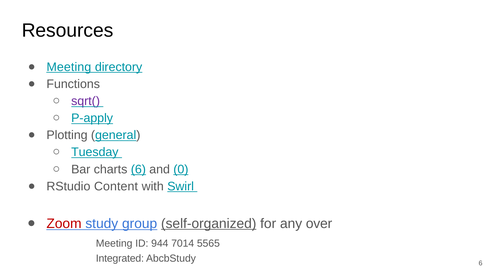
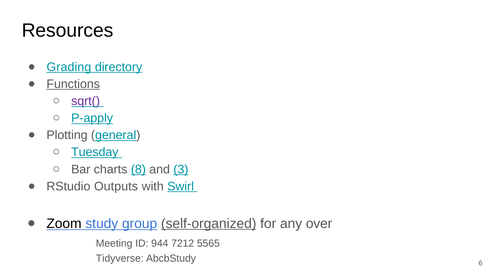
Meeting: Meeting -> Grading (69, 67)
Functions underline: none -> present (73, 84)
charts 6: 6 -> 8 (138, 169)
0: 0 -> 3 (181, 169)
Content: Content -> Outputs (116, 186)
Zoom colour: red -> black (64, 223)
7014: 7014 -> 7212 (183, 243)
Integrated: Integrated -> Tidyverse (120, 258)
